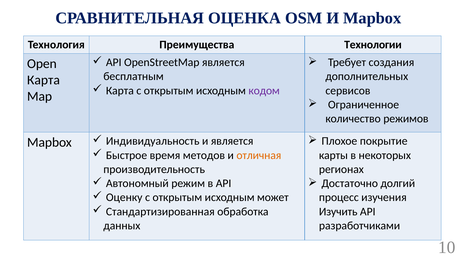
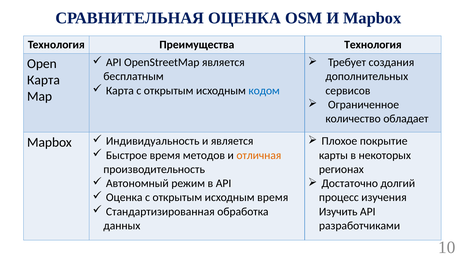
Преимущества Технологии: Технологии -> Технология (373, 45)
кодом colour: purple -> blue (264, 91)
режимов: режимов -> обладает (406, 119)
Оценку: Оценку -> Оценка (124, 197)
исходным может: может -> время (273, 197)
